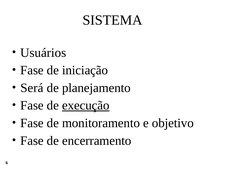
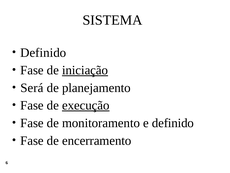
Usuários: Usuários -> Definido (43, 52)
iniciação underline: none -> present (85, 70)
e objetivo: objetivo -> definido (173, 123)
